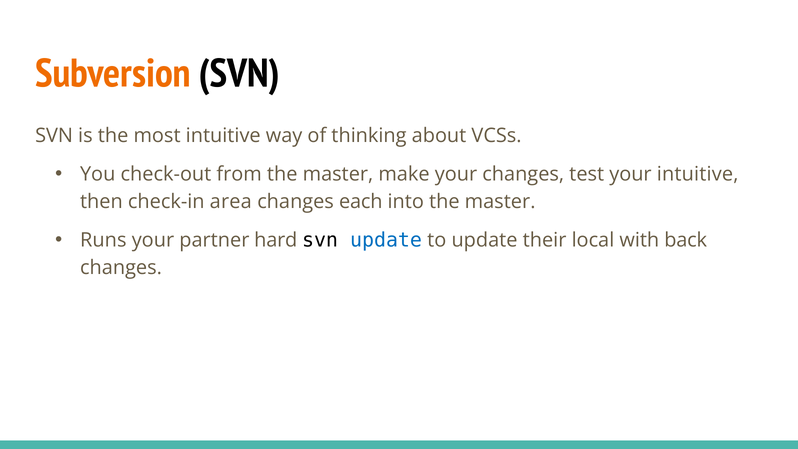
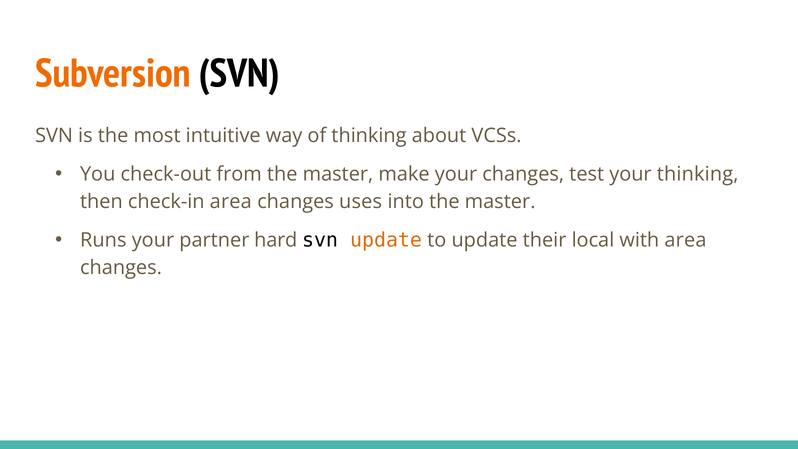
your intuitive: intuitive -> thinking (698, 174)
each: each -> uses (361, 202)
update colour: blue -> orange (386, 240)
with back: back -> area (685, 240)
